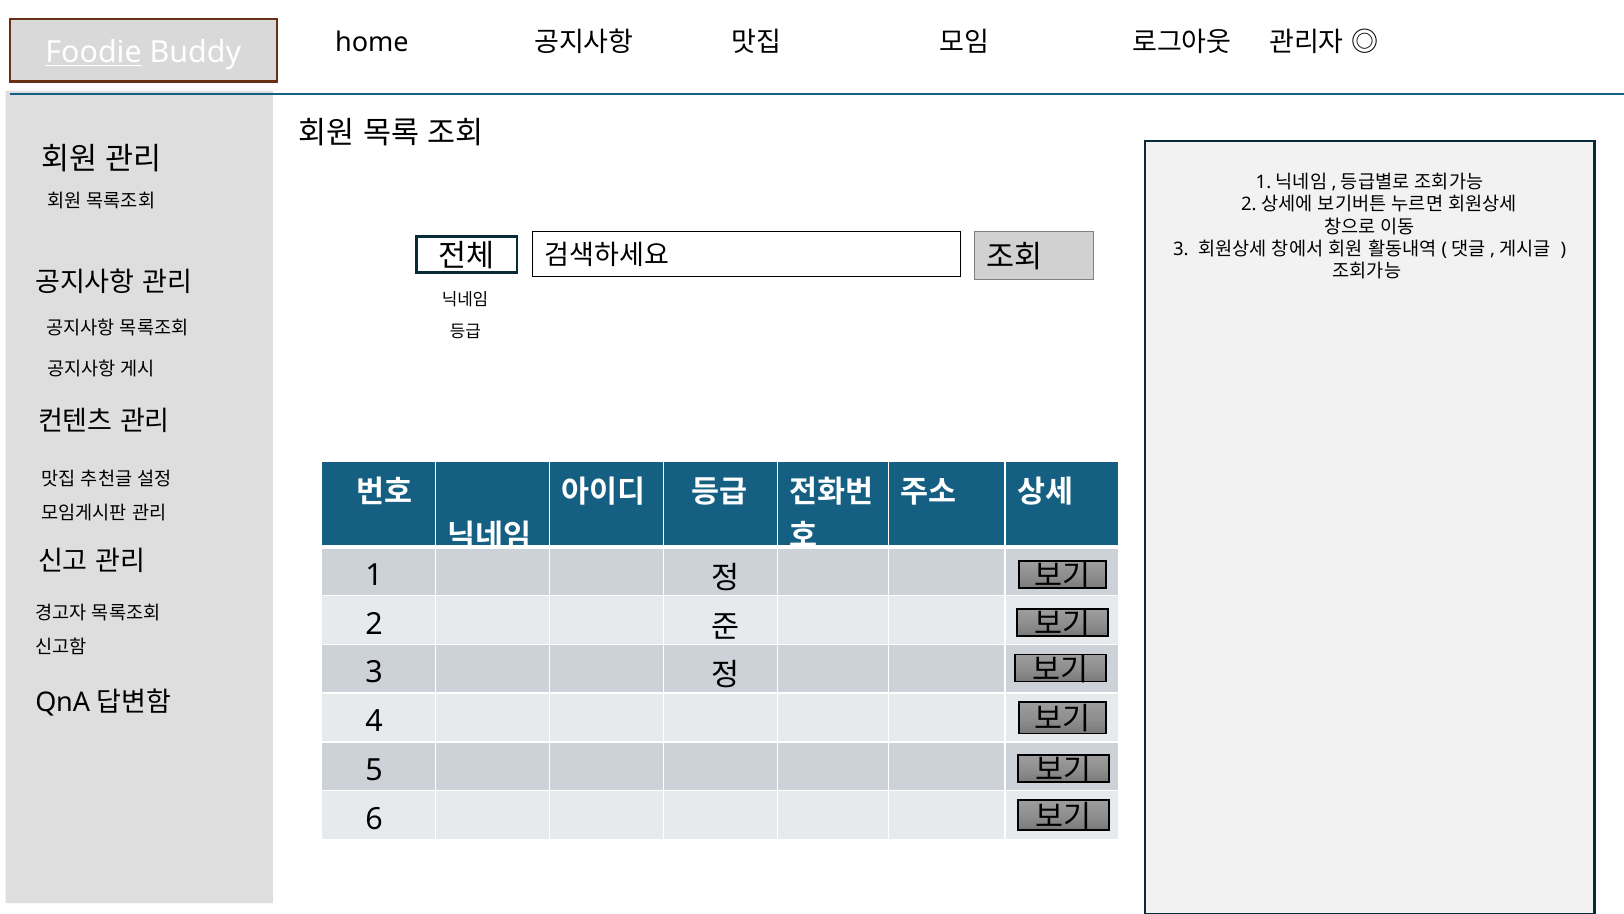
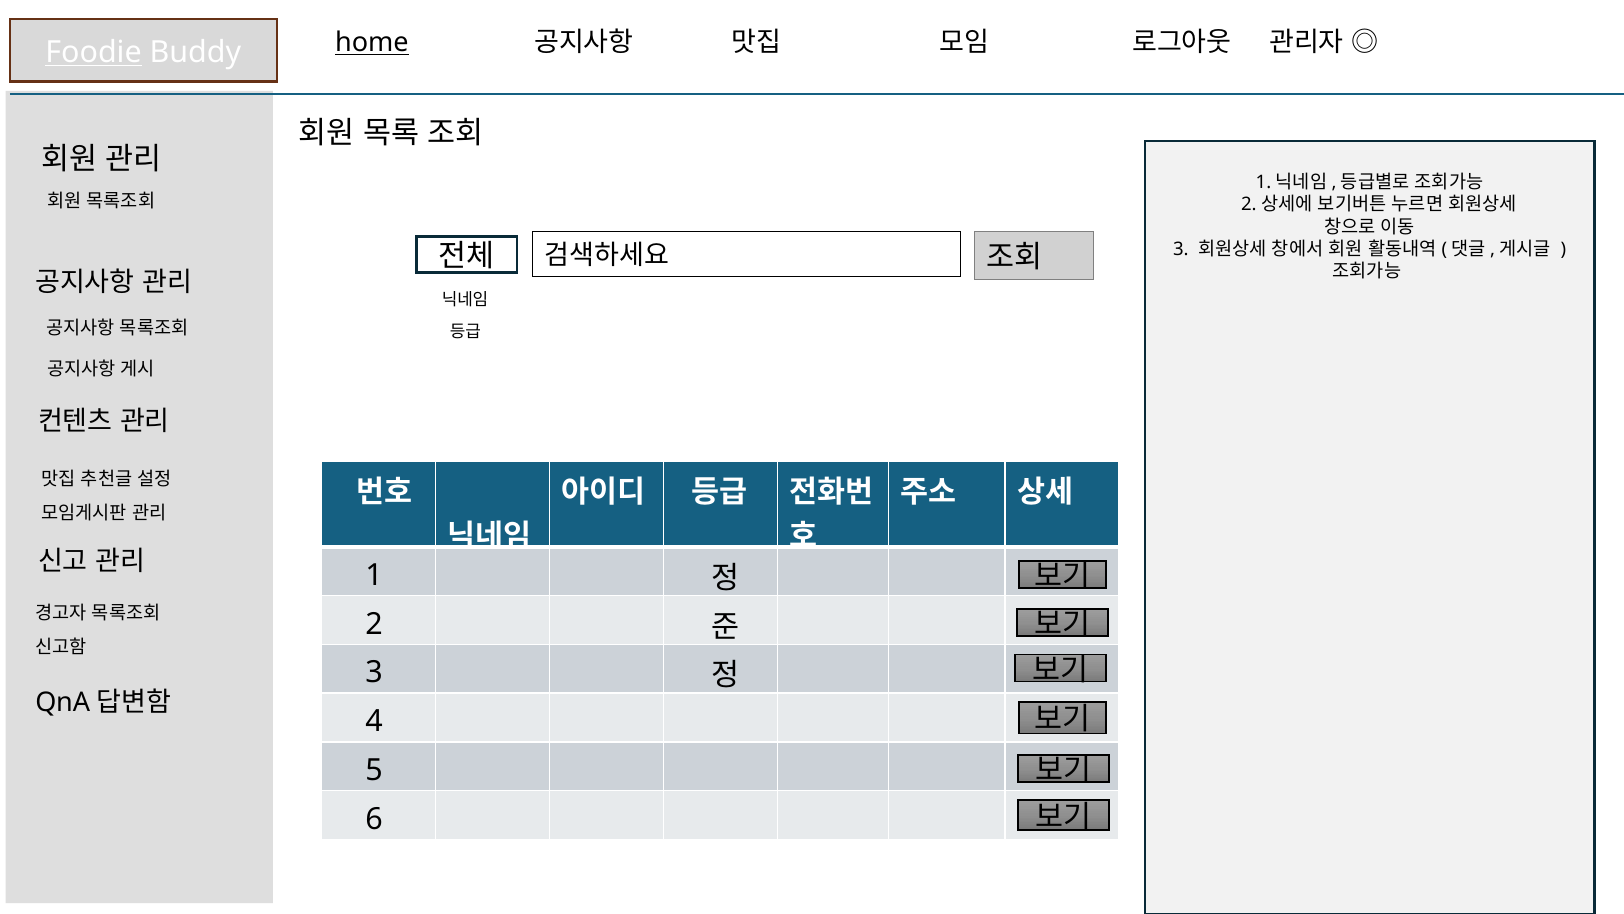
home underline: none -> present (372, 43)
